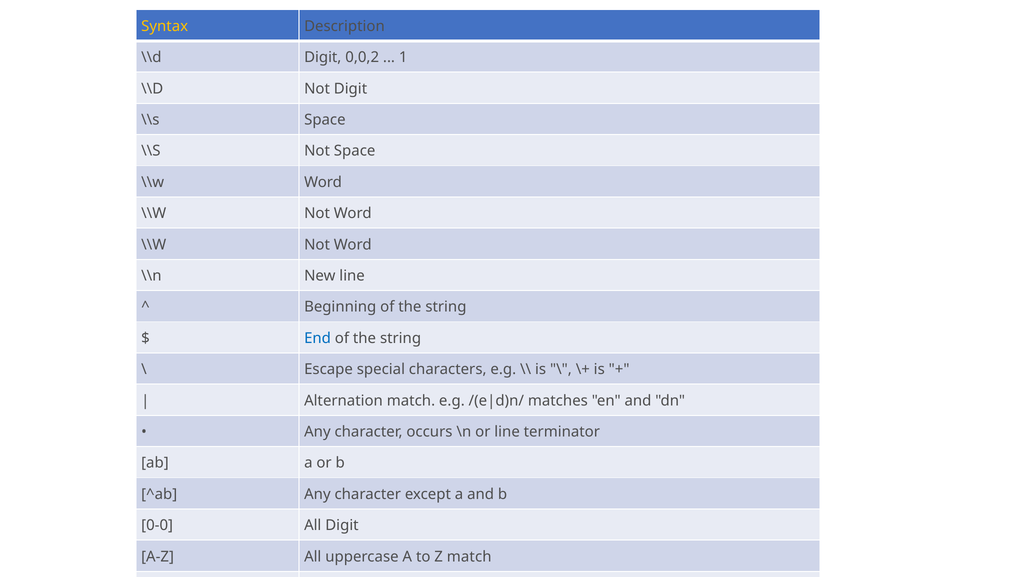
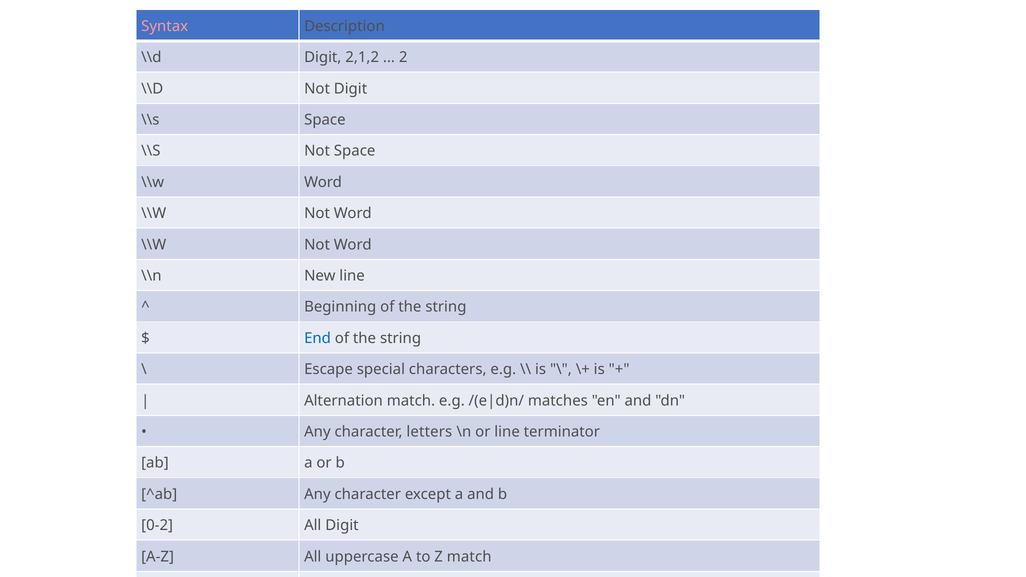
Syntax colour: yellow -> pink (165, 26)
0,0,2: 0,0,2 -> 2,1,2 (362, 57)
1: 1 -> 2 (403, 57)
character occurs: occurs -> letters (429, 432)
0-0: 0-0 -> 0-2 (157, 526)
